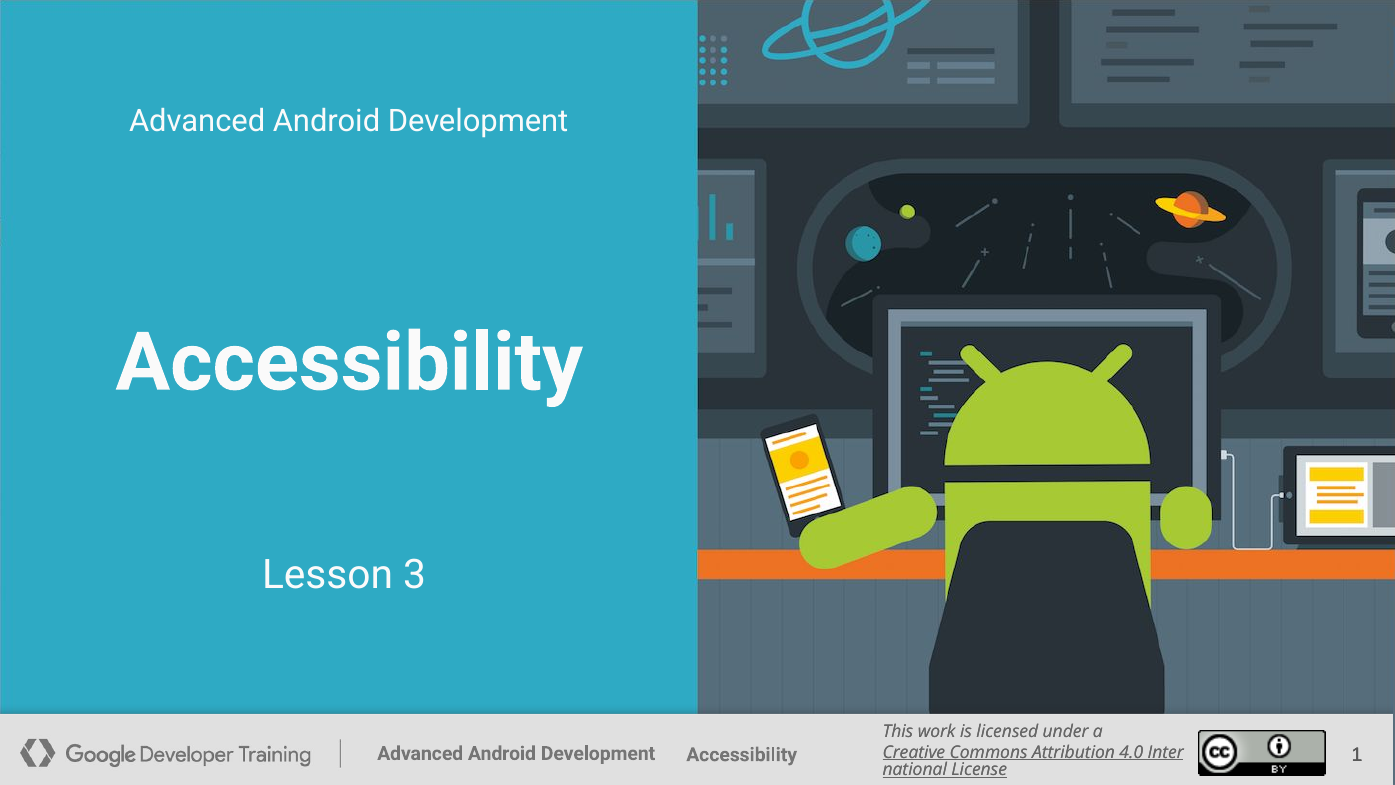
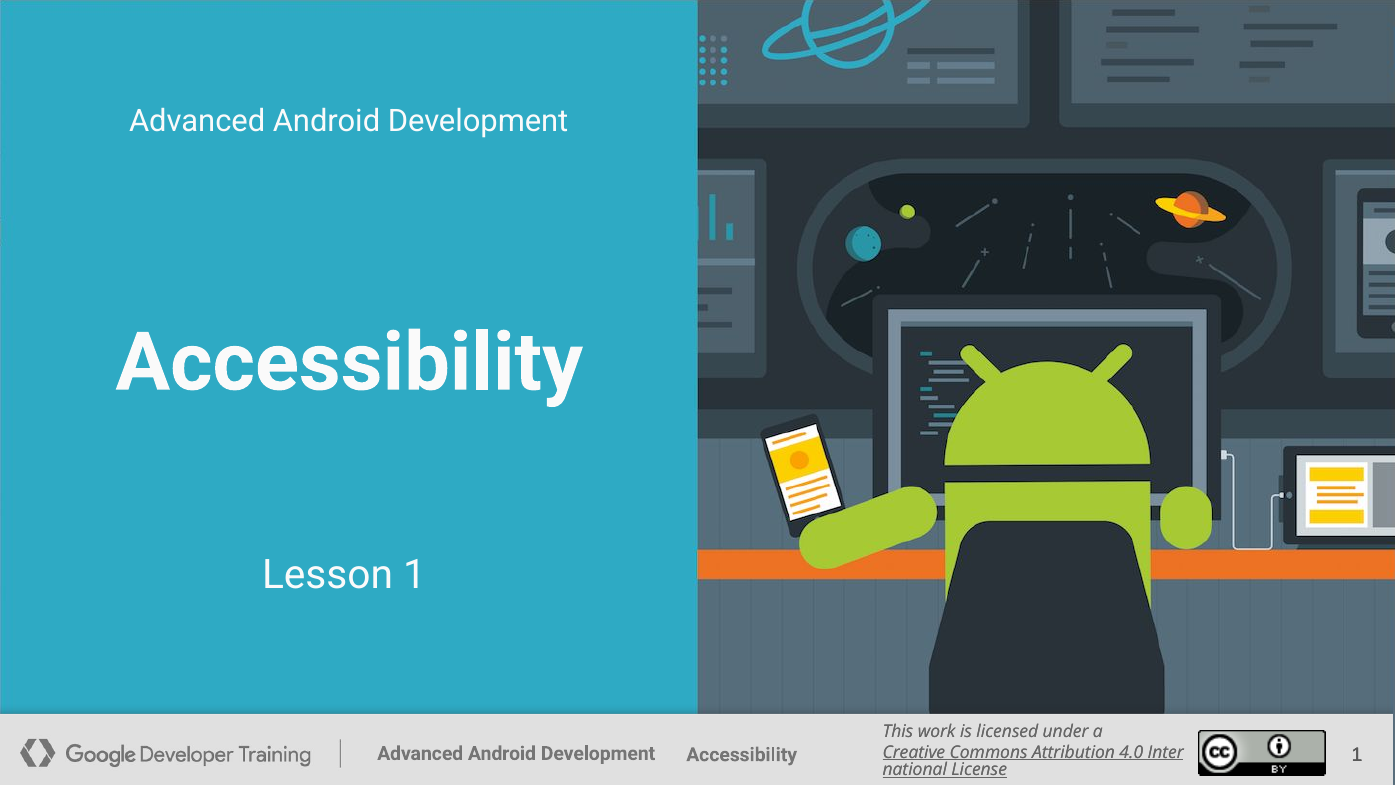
Lesson 3: 3 -> 1 (415, 575)
